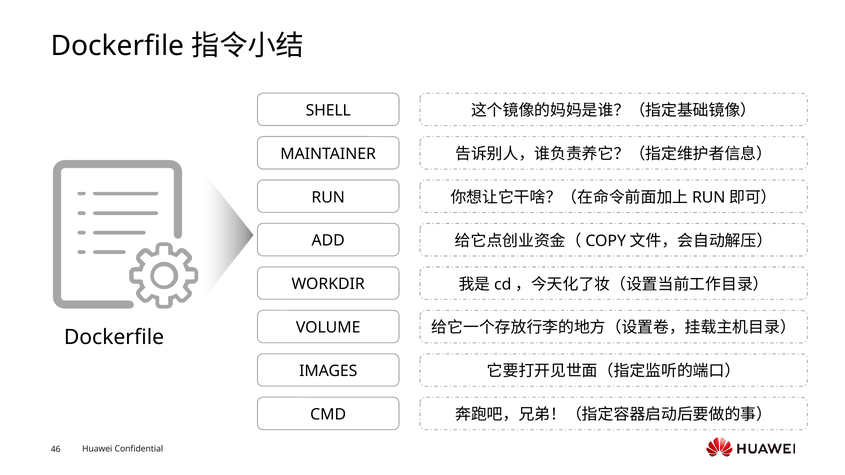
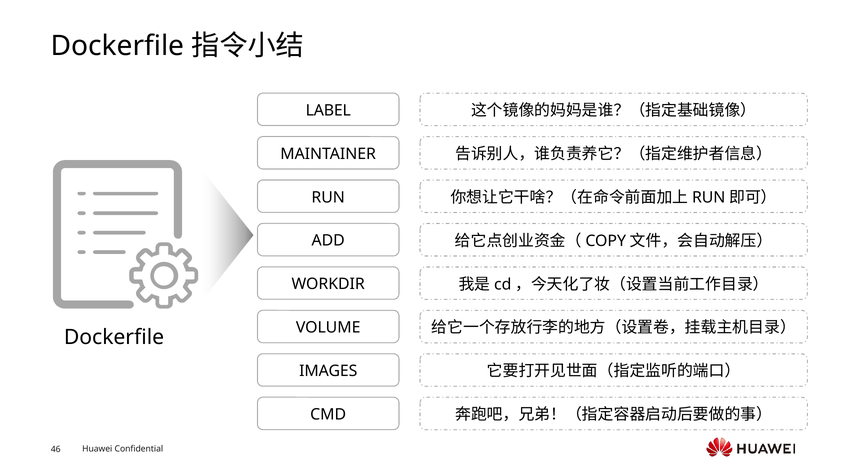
SHELL: SHELL -> LABEL (328, 110)
